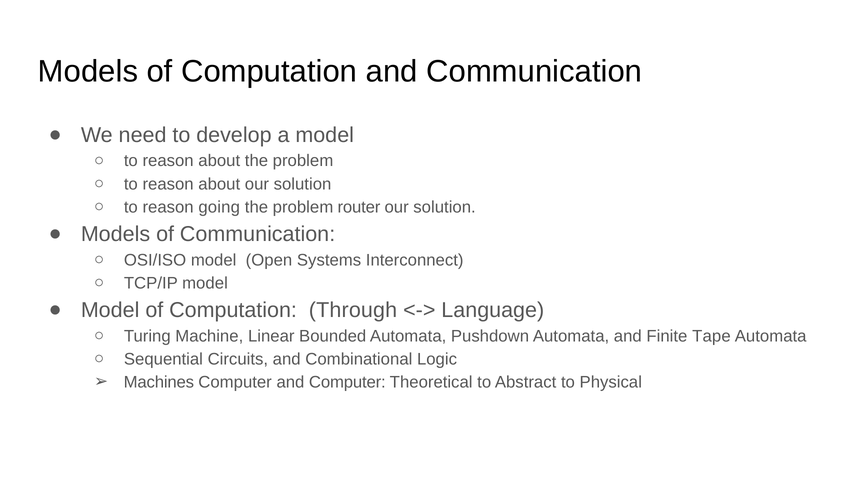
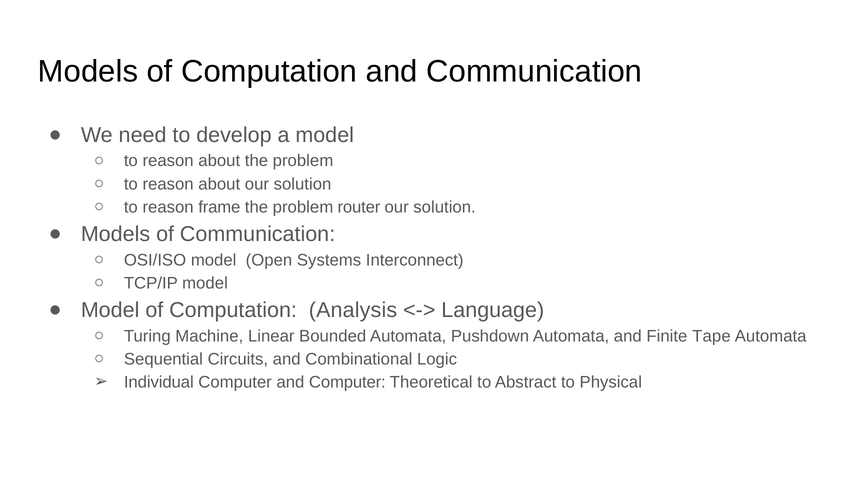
going: going -> frame (219, 207)
Through: Through -> Analysis (353, 310)
Machines: Machines -> Individual (159, 382)
